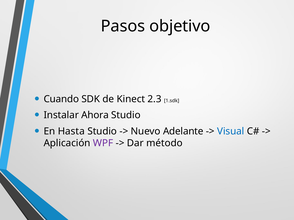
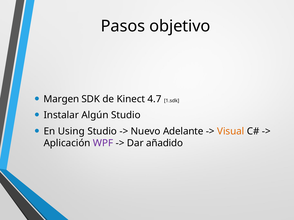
Cuando: Cuando -> Margen (61, 99)
2.3: 2.3 -> 4.7 (155, 99)
Ahora: Ahora -> Algún (95, 115)
Hasta: Hasta -> Using (71, 132)
Visual colour: blue -> orange (231, 132)
método: método -> añadido (165, 143)
